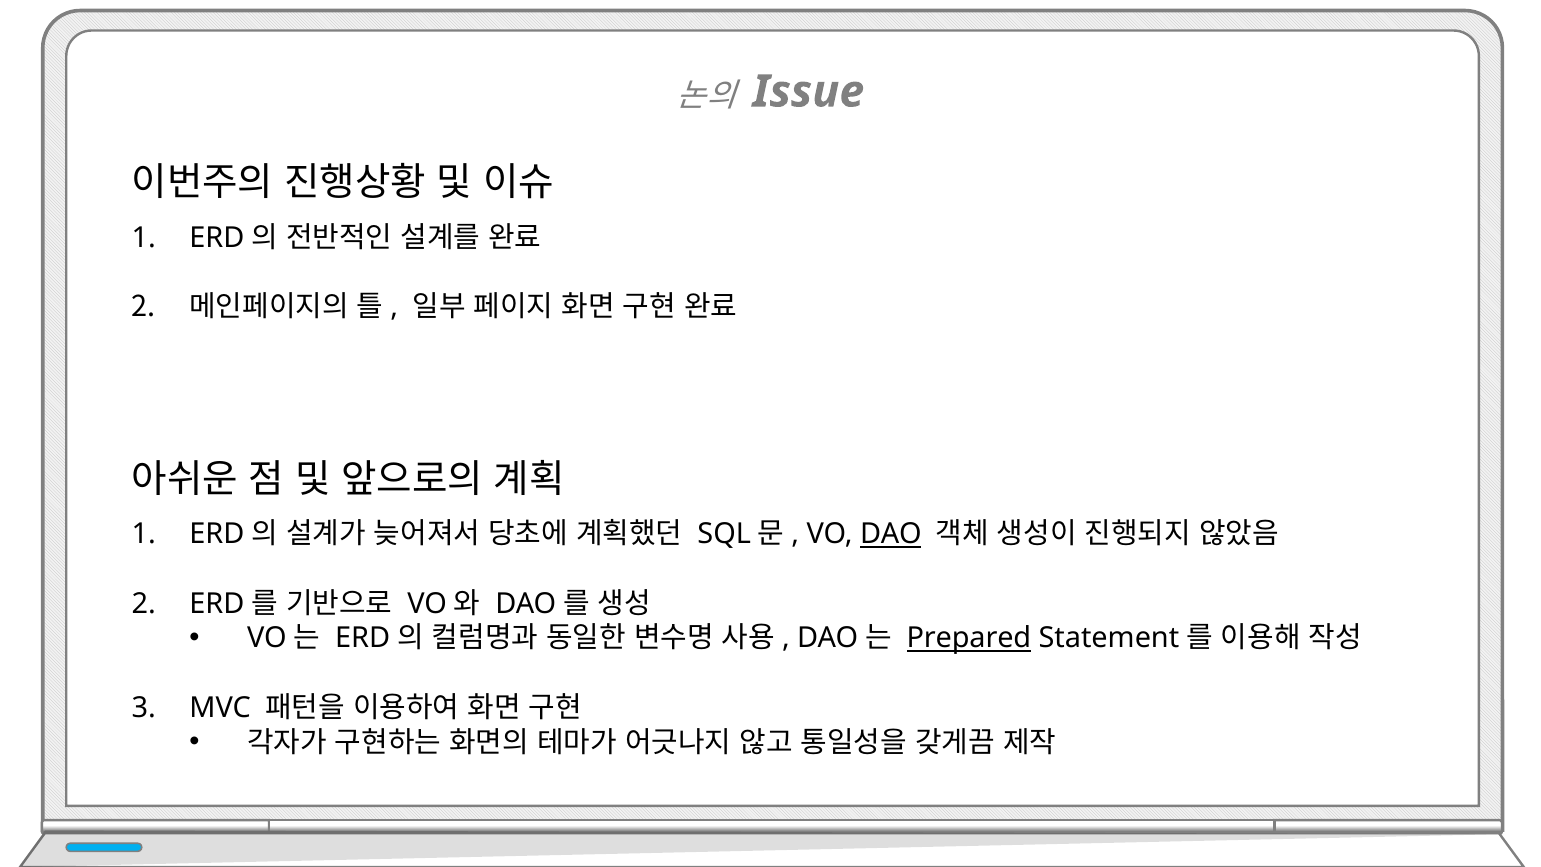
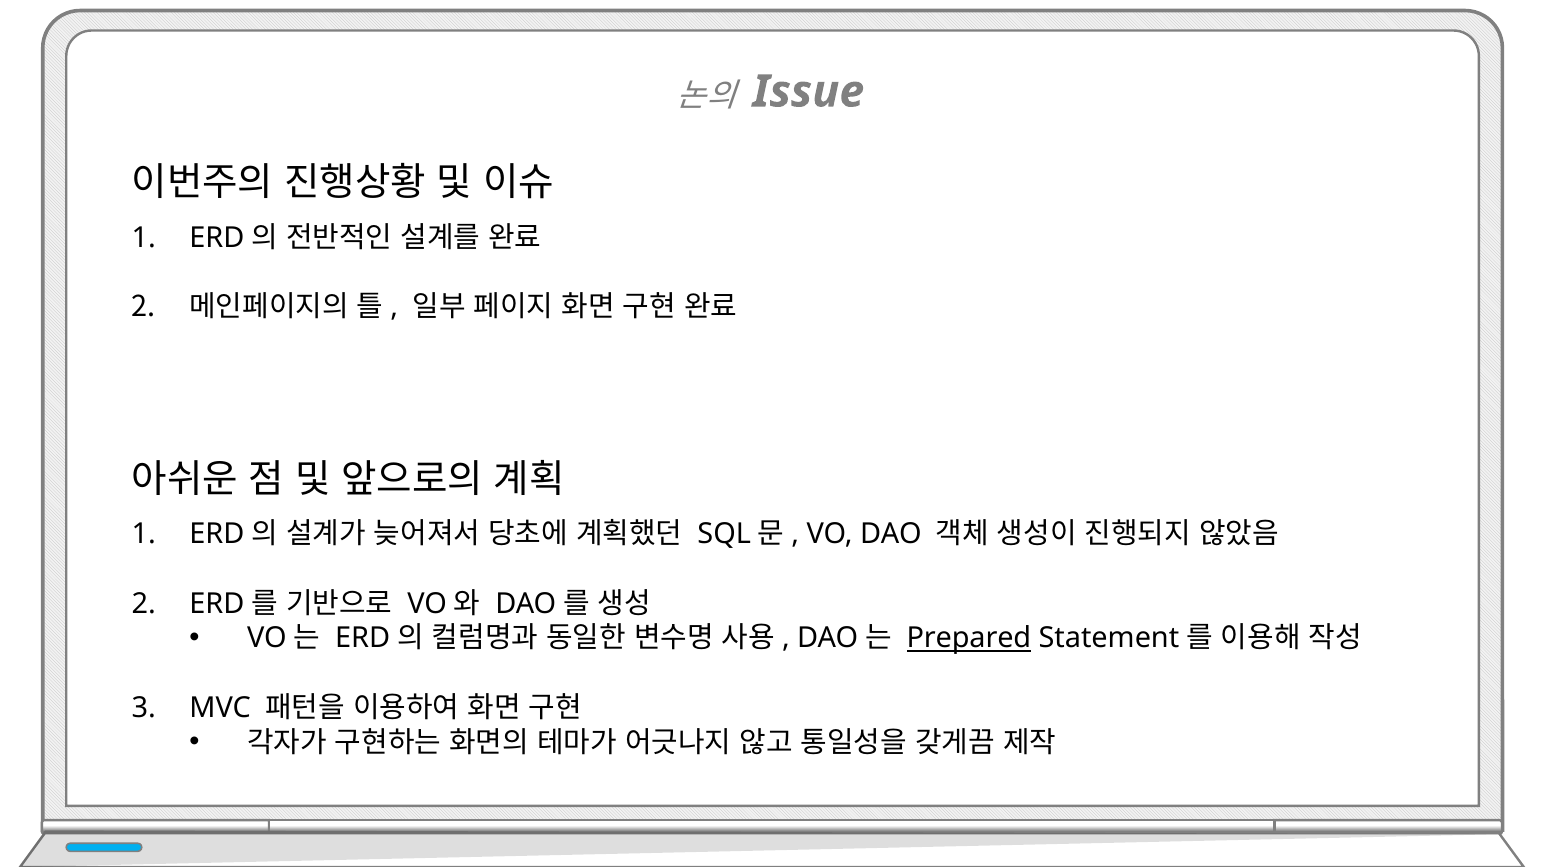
DAO underline: present -> none (891, 534)
